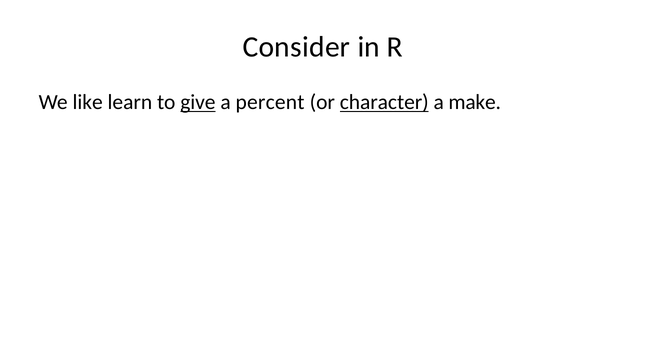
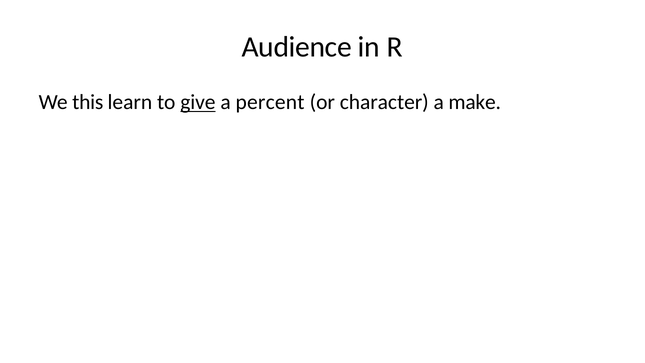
Consider: Consider -> Audience (297, 47)
like: like -> this (88, 102)
character underline: present -> none (384, 102)
